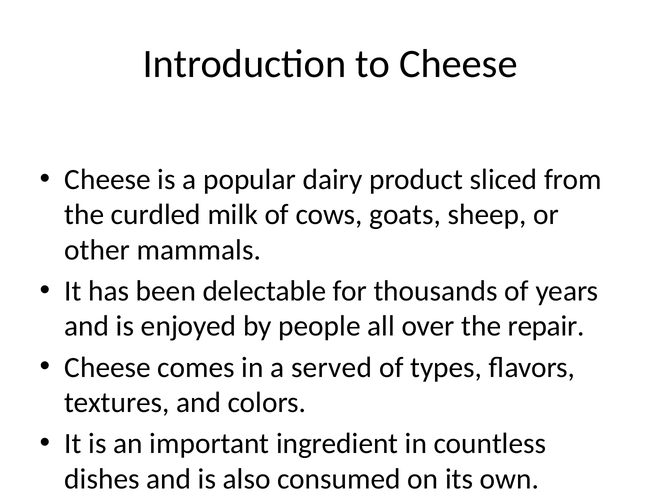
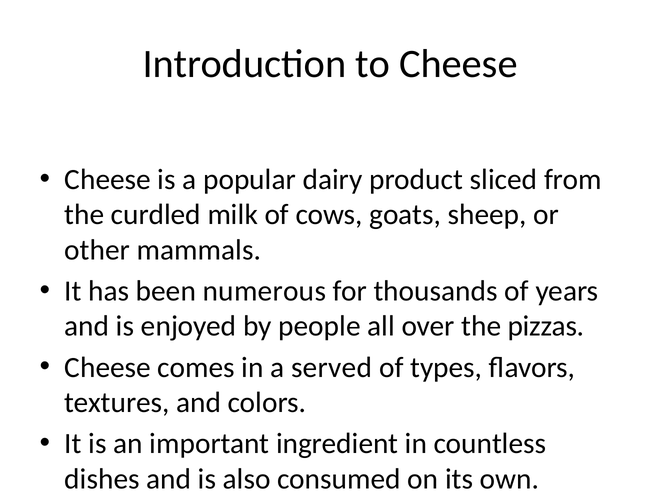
delectable: delectable -> numerous (264, 291)
repair: repair -> pizzas (546, 327)
